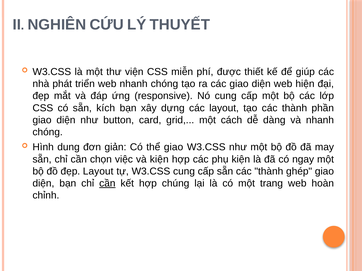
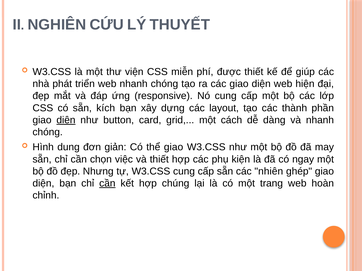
diện underline: none -> present (66, 120)
và kiện: kiện -> thiết (159, 160)
đẹp Layout: Layout -> Nhưng (98, 172)
sẵn các thành: thành -> nhiên (269, 172)
